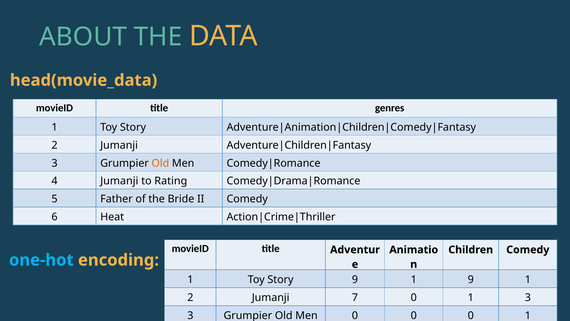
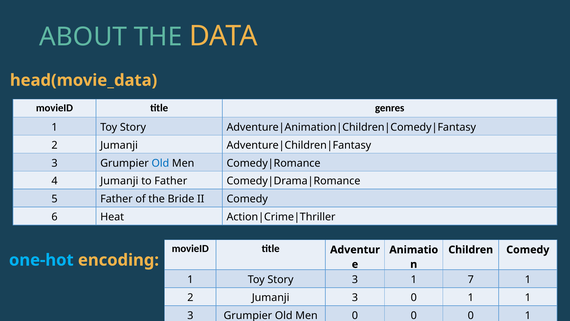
Old colour: orange -> blue (160, 163)
to Rating: Rating -> Father (171, 181)
Story 9: 9 -> 3 (355, 279)
1 9: 9 -> 7 (471, 279)
Jumanji 7: 7 -> 3 (355, 297)
1 3: 3 -> 1 (528, 297)
